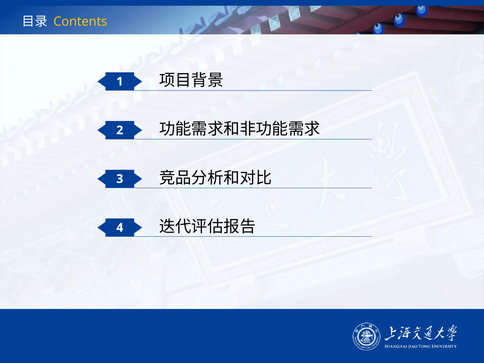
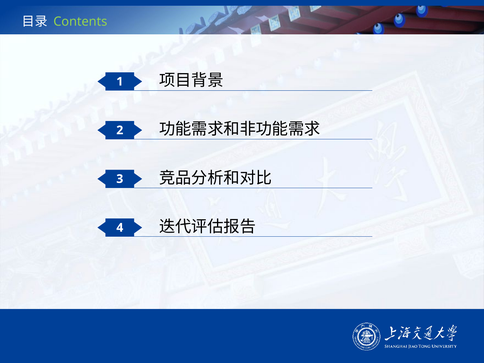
Contents colour: yellow -> light green (80, 22)
